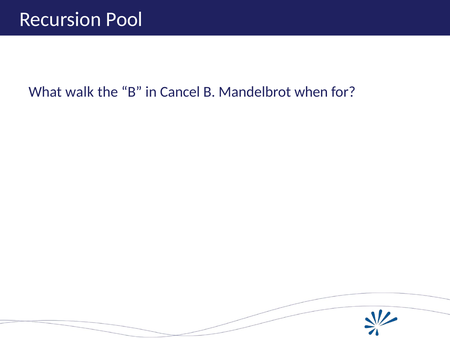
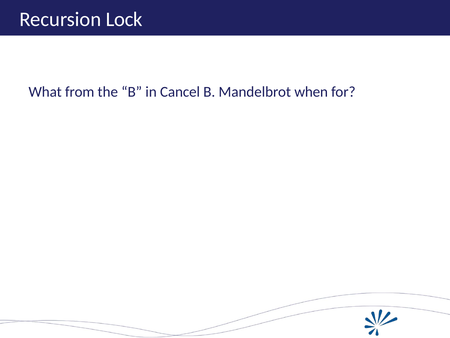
Pool: Pool -> Lock (124, 19)
walk: walk -> from (80, 92)
